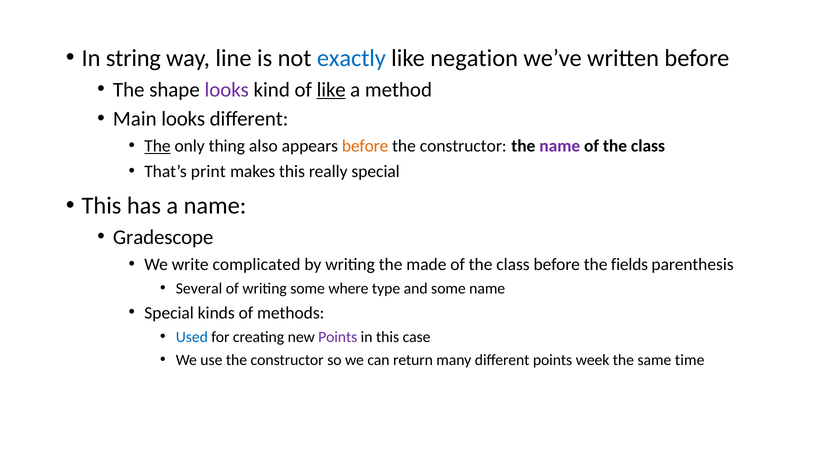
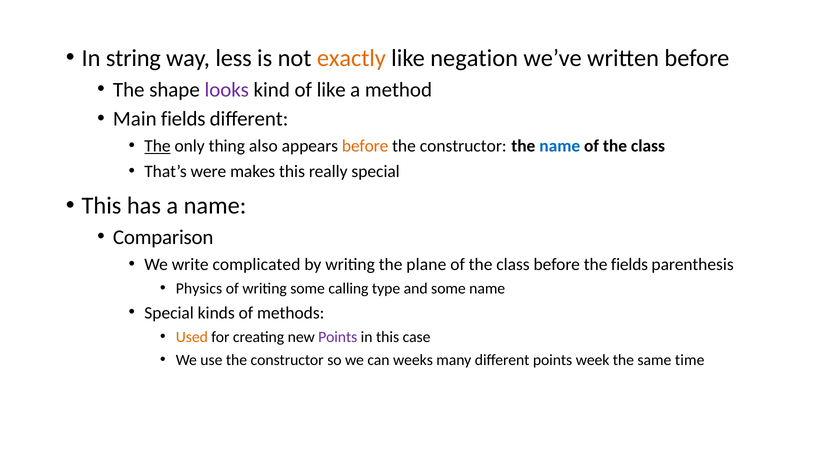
line: line -> less (234, 58)
exactly colour: blue -> orange (351, 58)
like underline: present -> none (331, 90)
Main looks: looks -> fields (183, 119)
name colour: purple -> blue (560, 146)
print: print -> were (208, 171)
Gradescope: Gradescope -> Comparison (163, 237)
made: made -> plane (426, 264)
Several: Several -> Physics (199, 288)
where: where -> calling (348, 288)
Used colour: blue -> orange (192, 337)
return: return -> weeks (413, 360)
